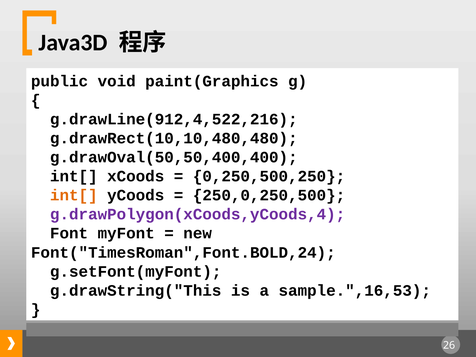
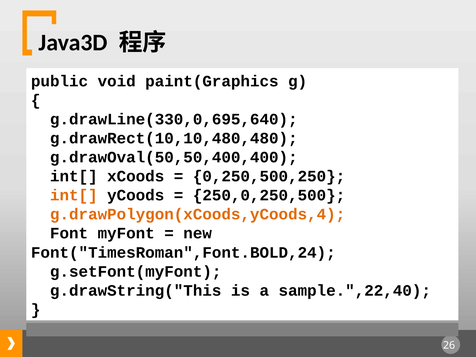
g.drawLine(912,4,522,216: g.drawLine(912,4,522,216 -> g.drawLine(330,0,695,640 (174, 119)
g.drawPolygon(xCoods,yCoods,4 colour: purple -> orange (198, 214)
sample.",16,53: sample.",16,53 -> sample.",22,40 (355, 291)
